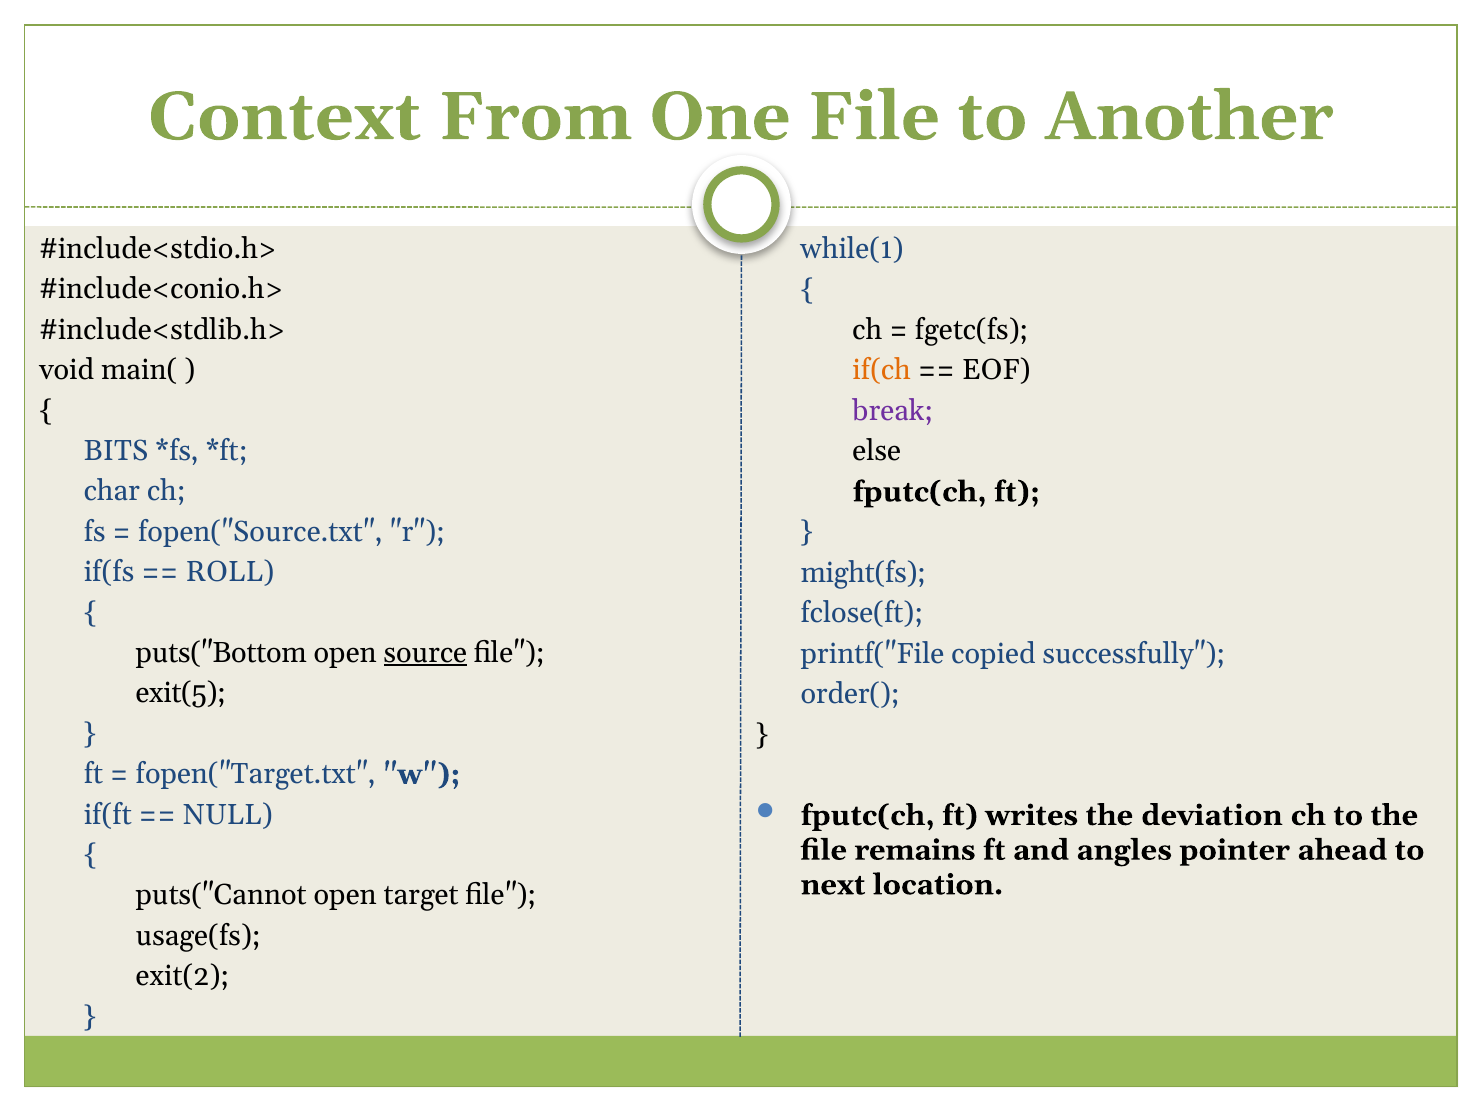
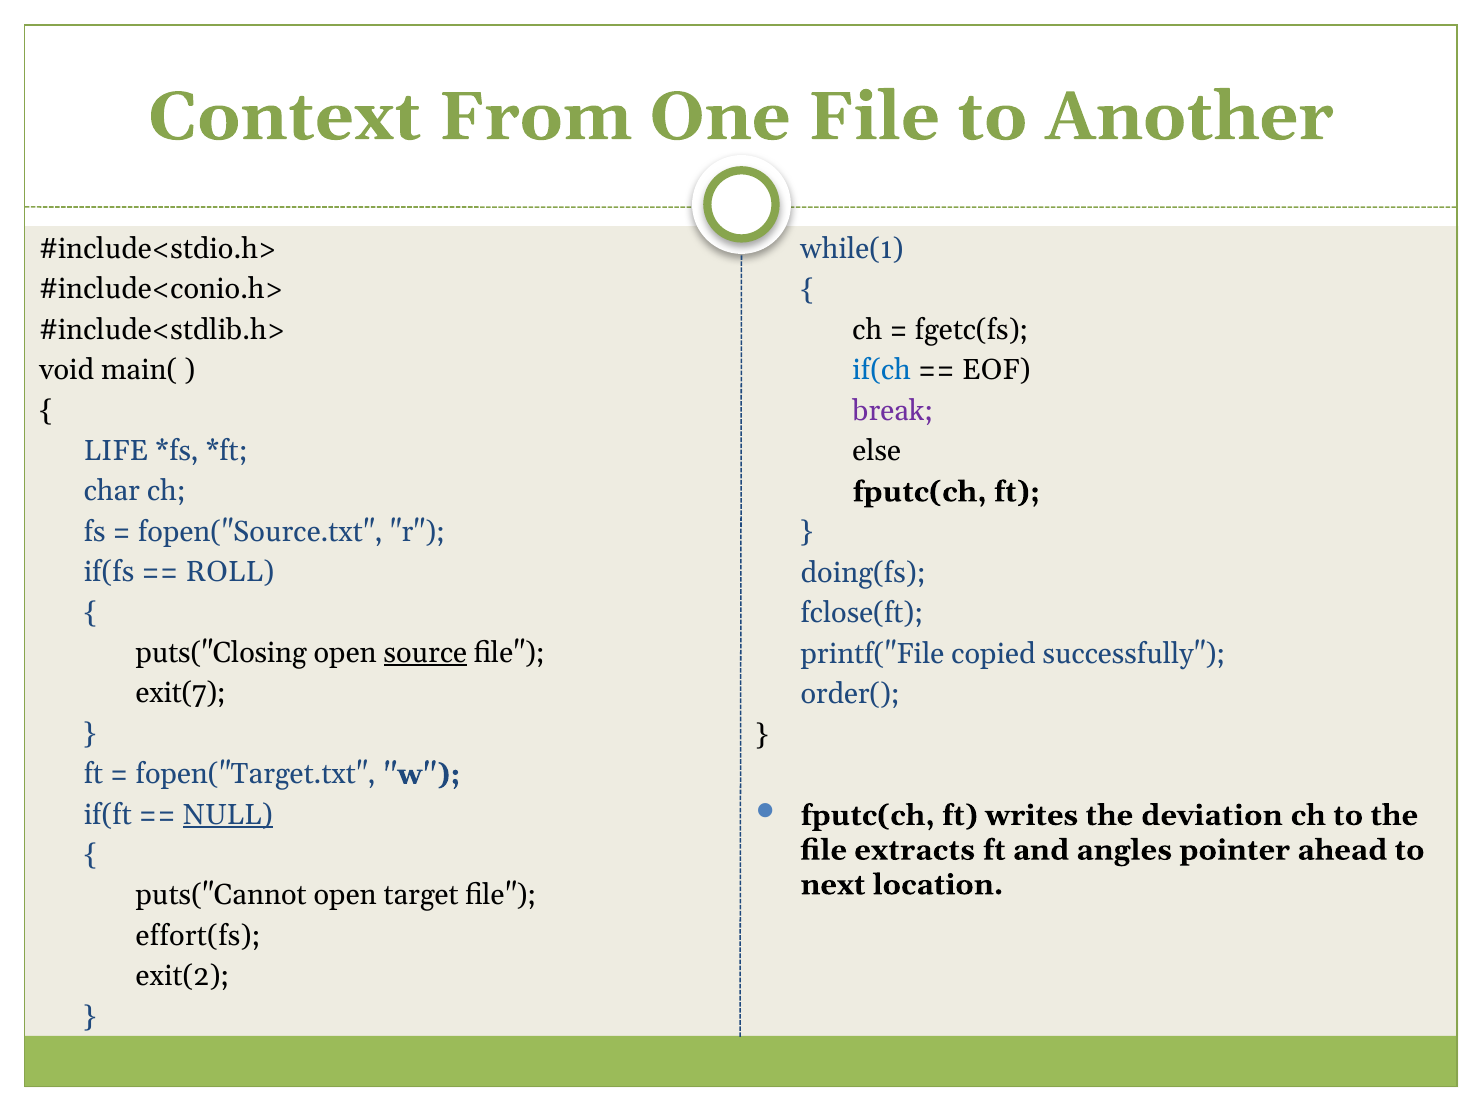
if(ch colour: orange -> blue (882, 371)
BITS: BITS -> LIFE (116, 451)
might(fs: might(fs -> doing(fs (863, 573)
puts("Bottom: puts("Bottom -> puts("Closing (221, 653)
exit(5: exit(5 -> exit(7 (181, 694)
NULL underline: none -> present (228, 815)
remains: remains -> extracts (915, 850)
usage(fs: usage(fs -> effort(fs (198, 936)
